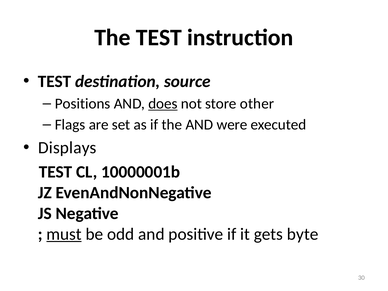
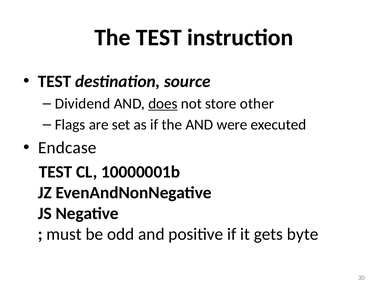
Positions: Positions -> Dividend (83, 104)
Displays: Displays -> Endcase (67, 148)
must underline: present -> none (64, 234)
